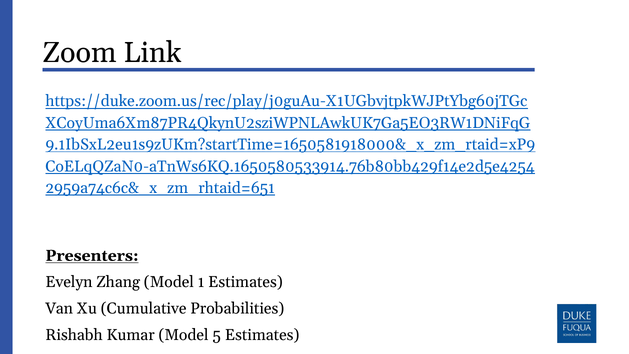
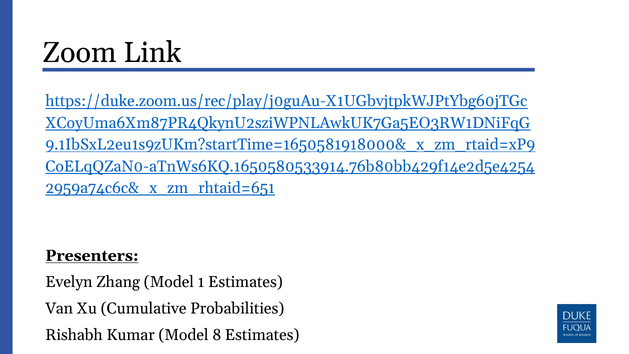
5: 5 -> 8 (217, 335)
